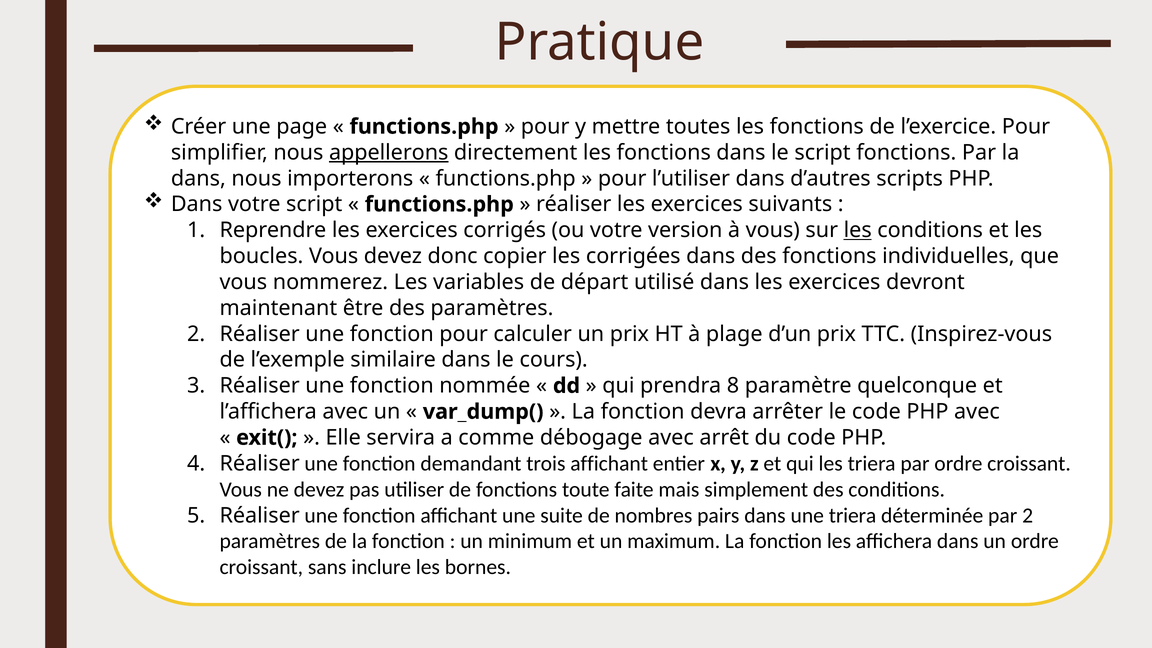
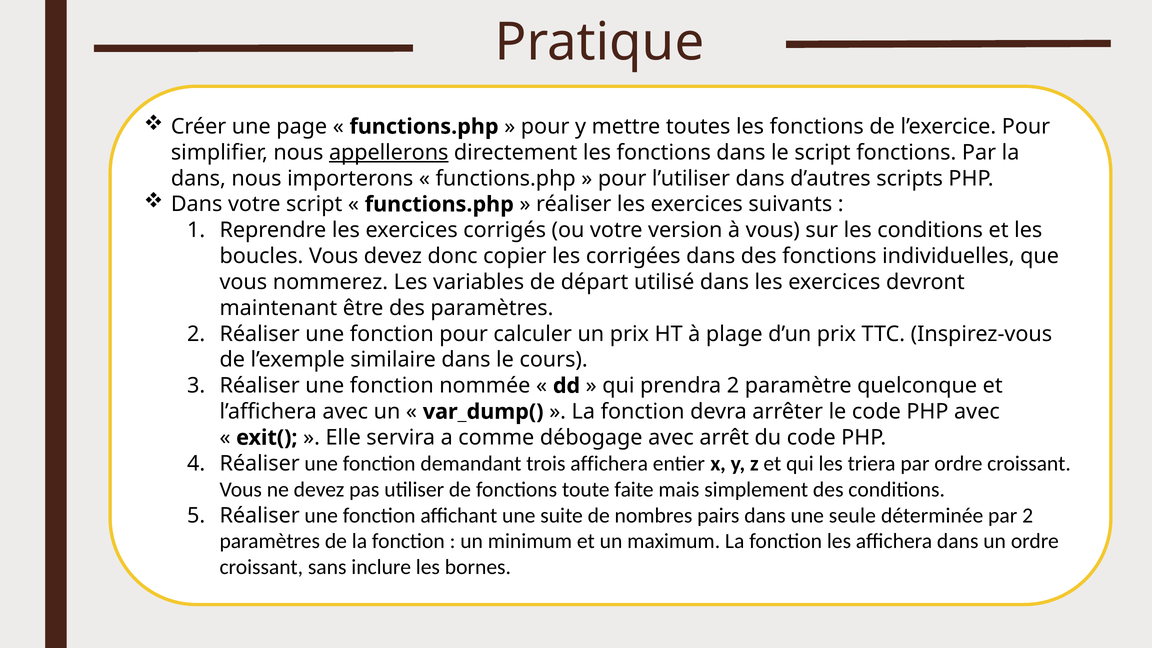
les underline: present -> none (858, 230)
prendra 8: 8 -> 2 (733, 386)
trois affichant: affichant -> affichera (609, 464)
une triera: triera -> seule (852, 515)
